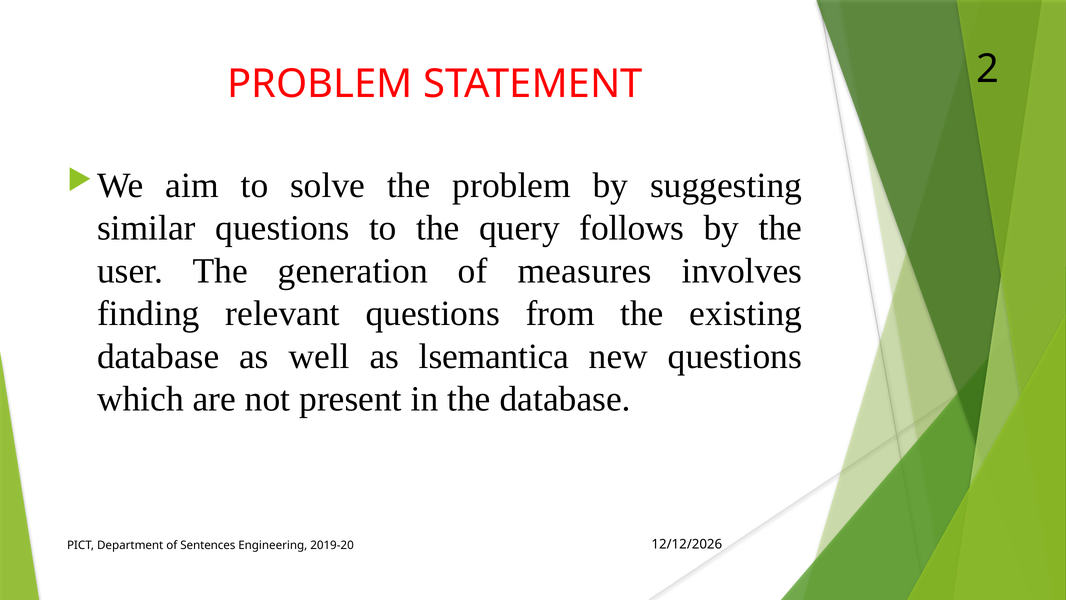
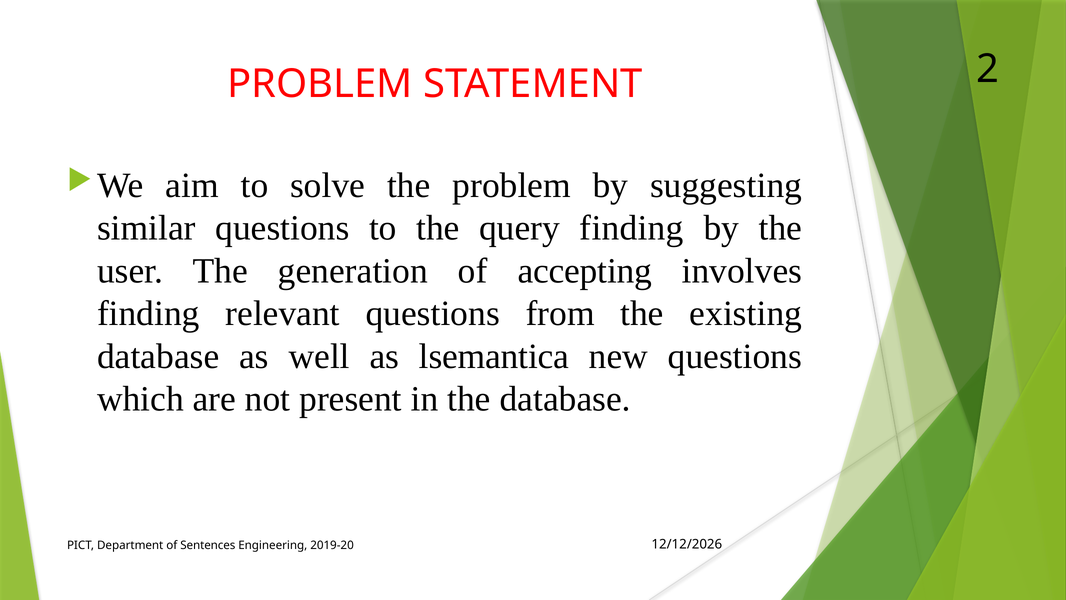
query follows: follows -> finding (632, 228)
measures: measures -> accepting (585, 271)
